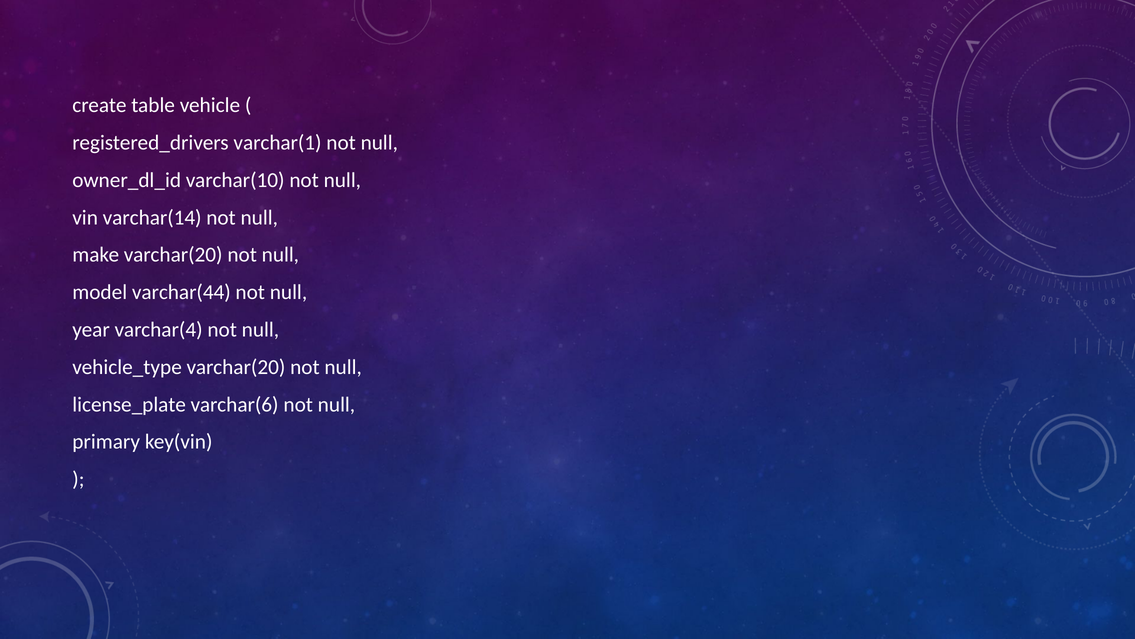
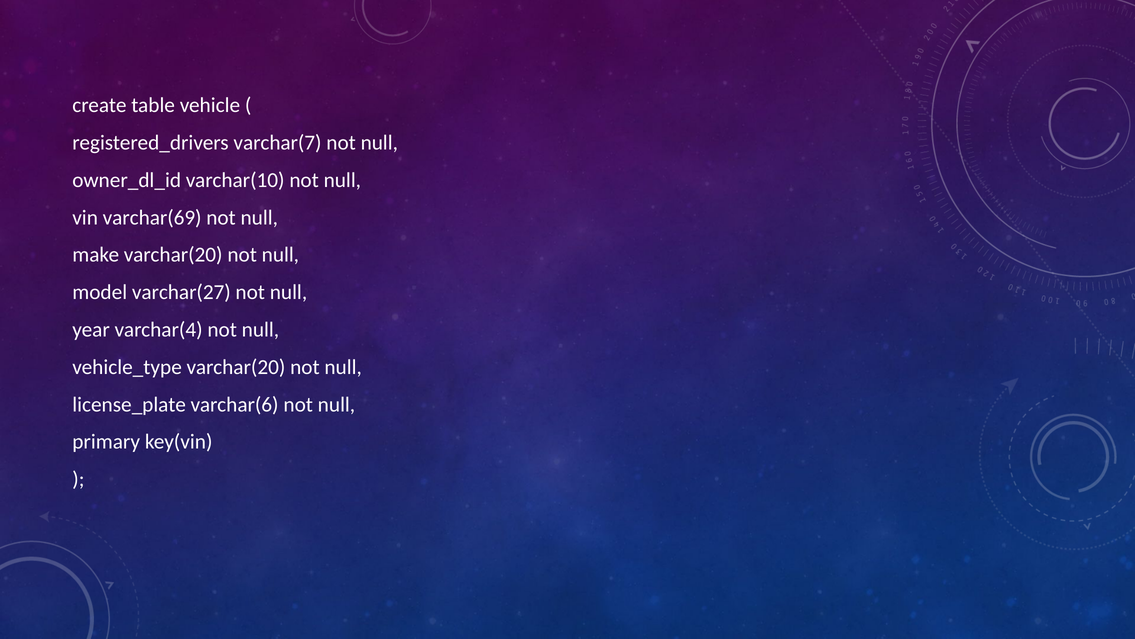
varchar(1: varchar(1 -> varchar(7 (277, 143)
varchar(14: varchar(14 -> varchar(69 (152, 217)
varchar(44: varchar(44 -> varchar(27 (181, 292)
